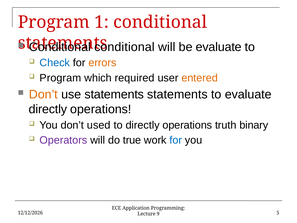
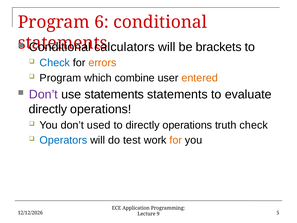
1: 1 -> 6 (102, 22)
conditional: conditional -> calculators (124, 47)
be evaluate: evaluate -> brackets (219, 47)
required: required -> combine (135, 78)
Don’t colour: orange -> purple (43, 94)
truth binary: binary -> check (254, 125)
Operators colour: purple -> blue (63, 140)
true: true -> test (132, 140)
for colour: blue -> orange (176, 140)
